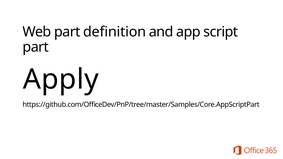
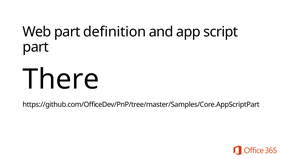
Apply: Apply -> There (61, 79)
